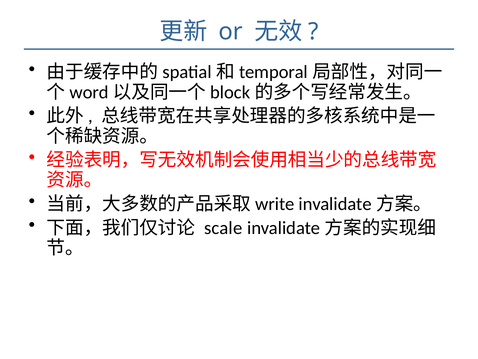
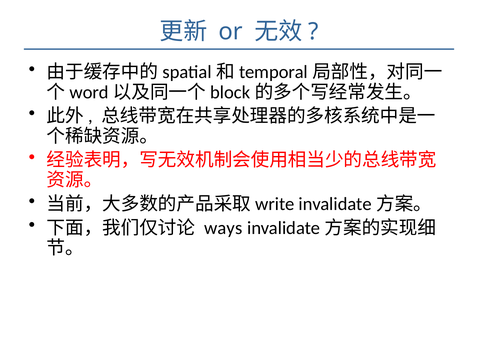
scale: scale -> ways (223, 228)
